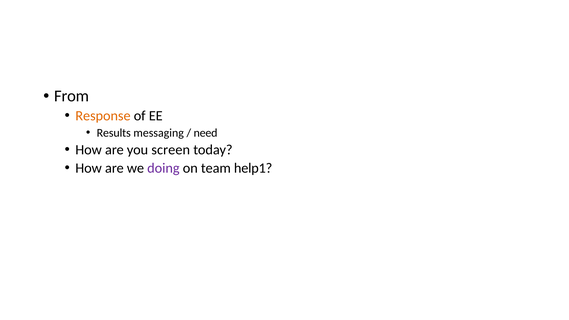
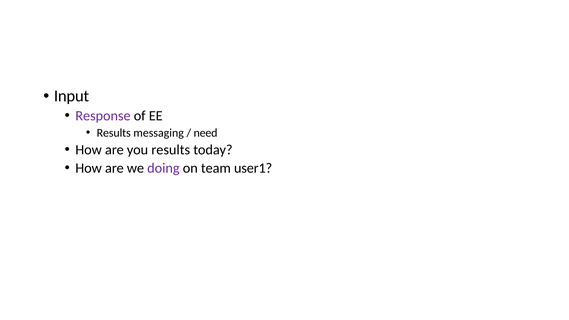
From: From -> Input (72, 96)
Response colour: orange -> purple (103, 116)
you screen: screen -> results (171, 150)
help1: help1 -> user1 (253, 168)
